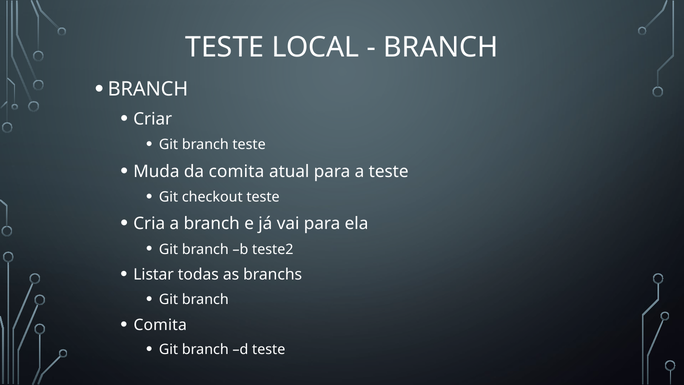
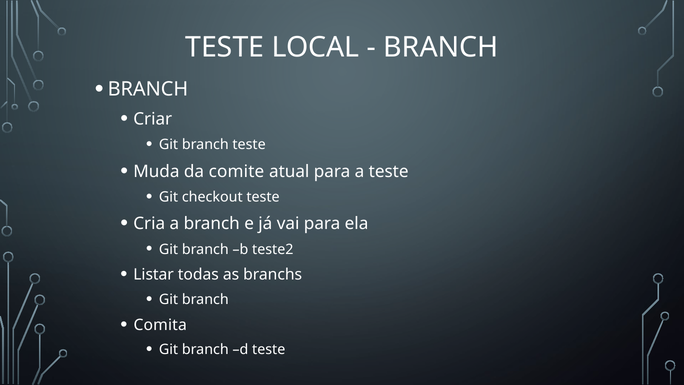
da comita: comita -> comite (236, 171)
